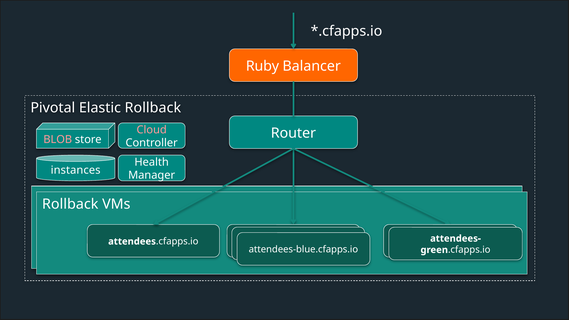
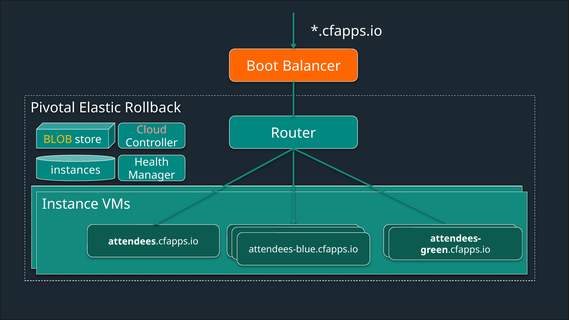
Ruby: Ruby -> Boot (262, 66)
BLOB colour: pink -> yellow (58, 140)
Rollback: Rollback -> Instance (70, 204)
